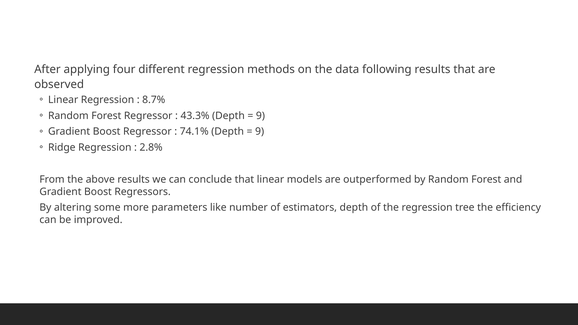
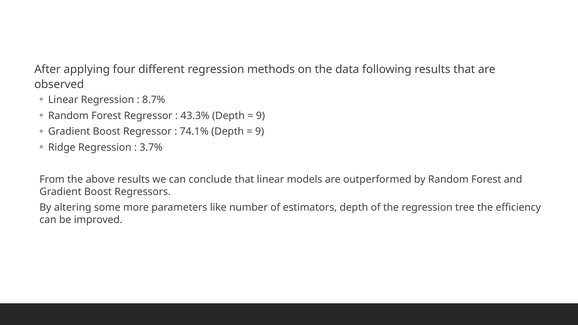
2.8%: 2.8% -> 3.7% (151, 148)
